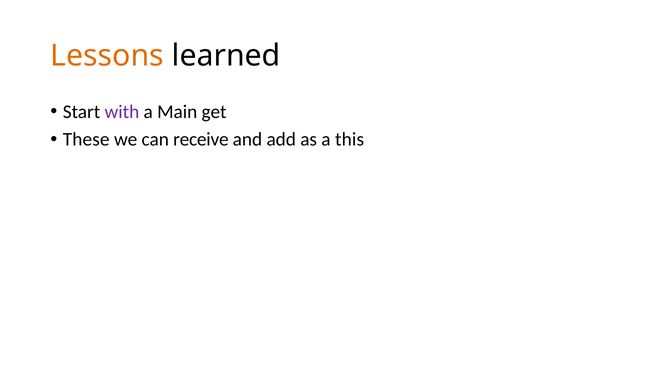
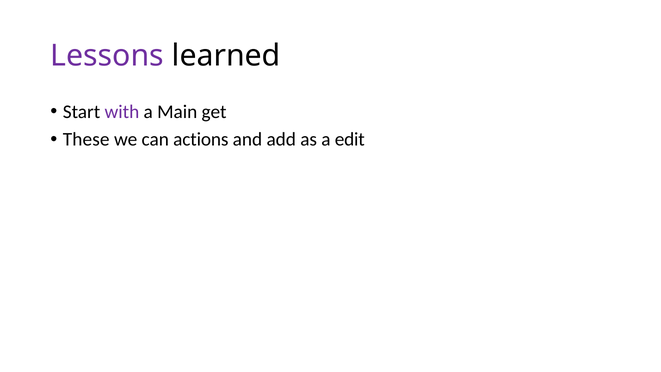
Lessons colour: orange -> purple (107, 56)
receive: receive -> actions (201, 139)
this: this -> edit (350, 139)
